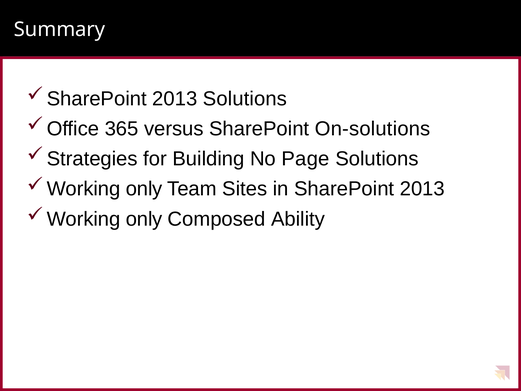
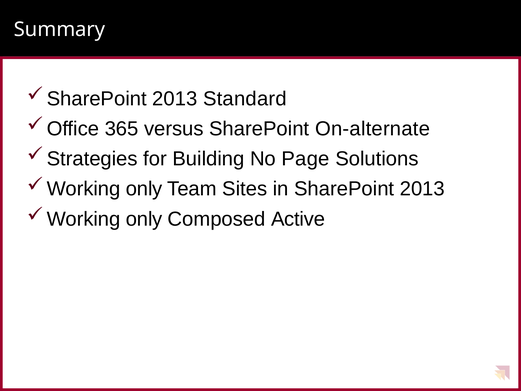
2013 Solutions: Solutions -> Standard (245, 99)
On-solutions: On-solutions -> On-alternate (373, 129)
Ability: Ability -> Active (298, 219)
